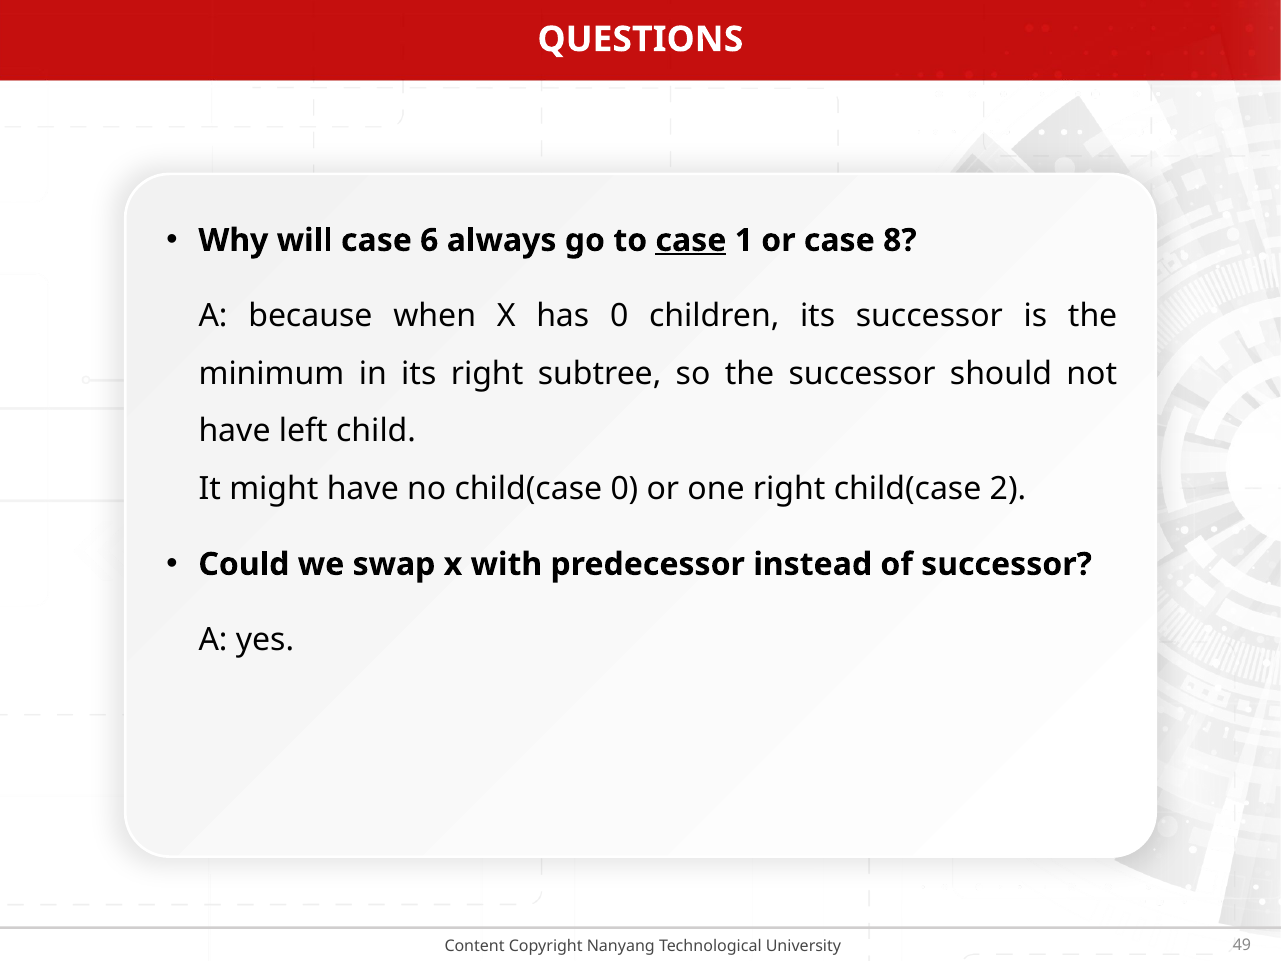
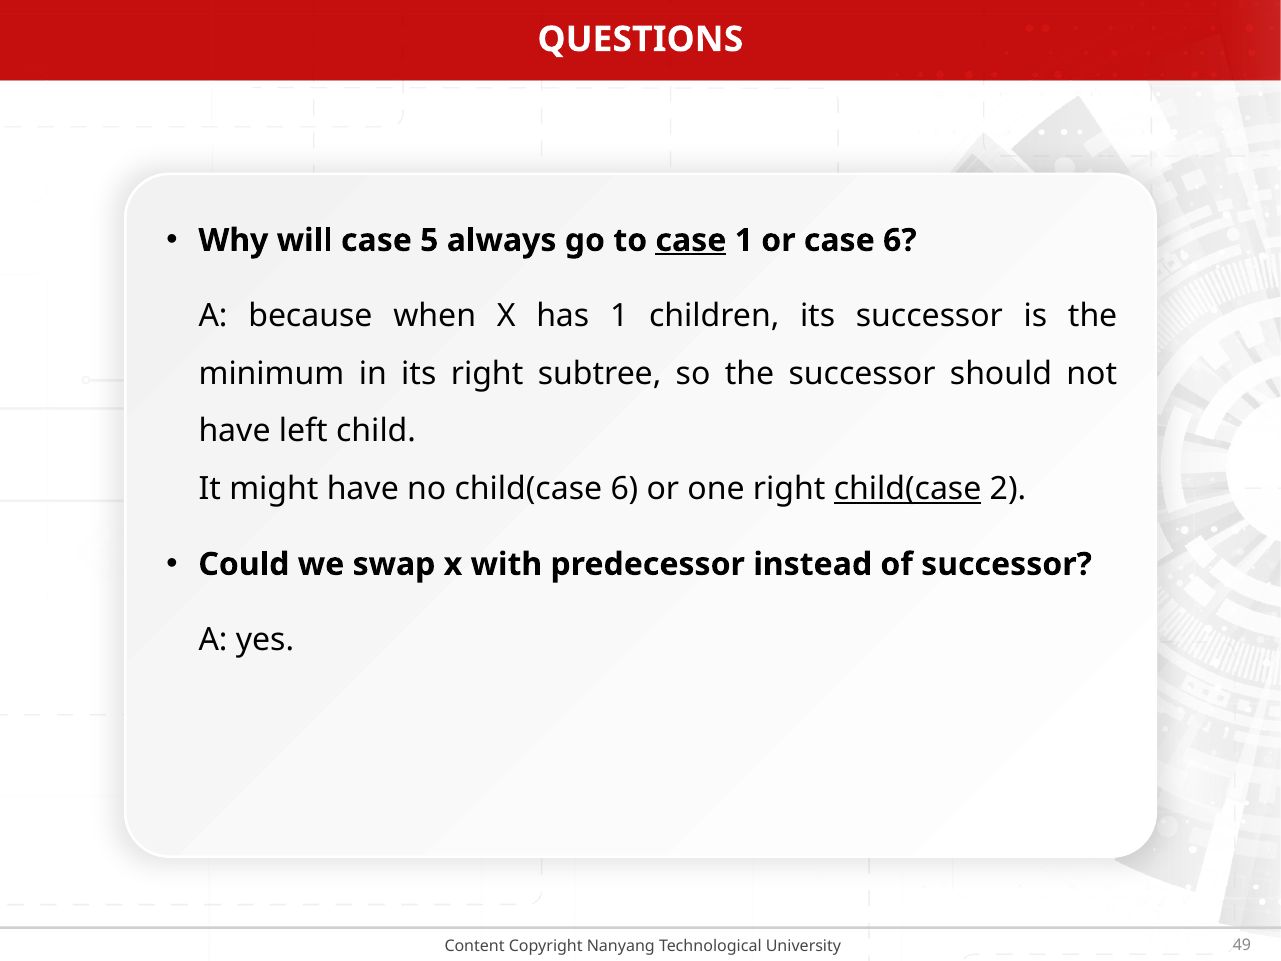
6: 6 -> 5 (429, 240)
case 8: 8 -> 6 (900, 240)
has 0: 0 -> 1 (619, 316)
child(case 0: 0 -> 6 (624, 489)
child(case underline: none -> present (908, 489)
